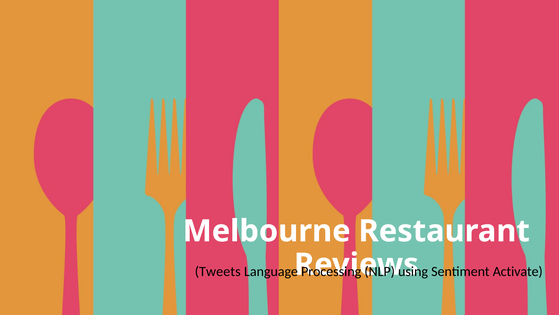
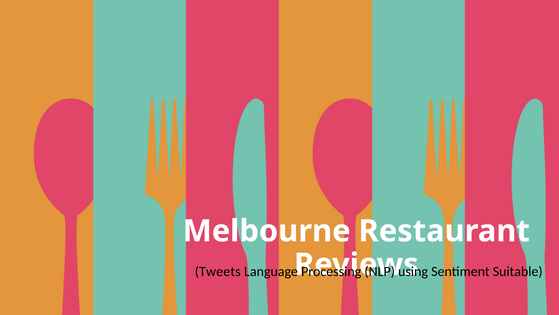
Activate: Activate -> Suitable (518, 271)
